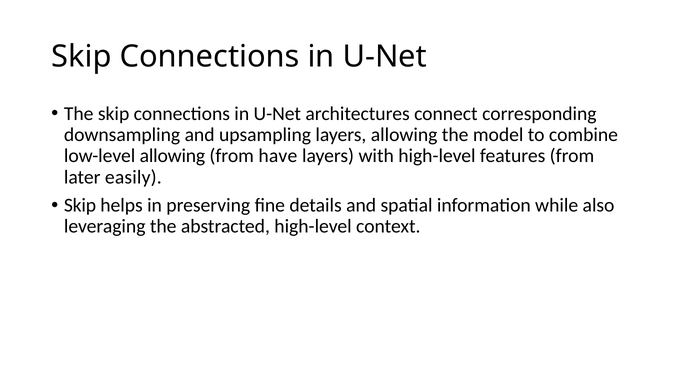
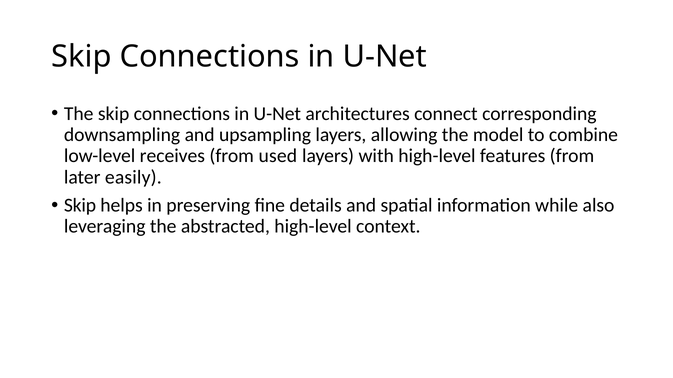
low-level allowing: allowing -> receives (172, 156)
have: have -> used (278, 156)
